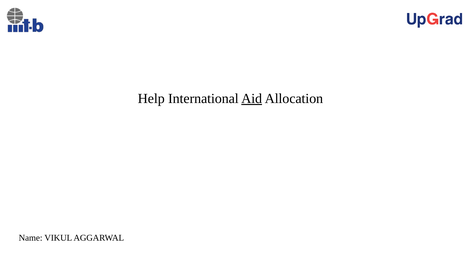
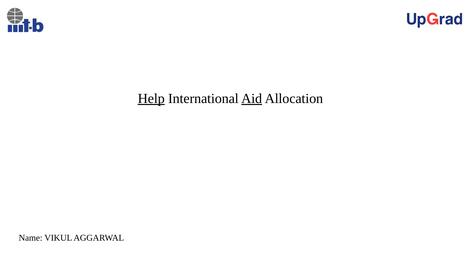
Help underline: none -> present (151, 99)
